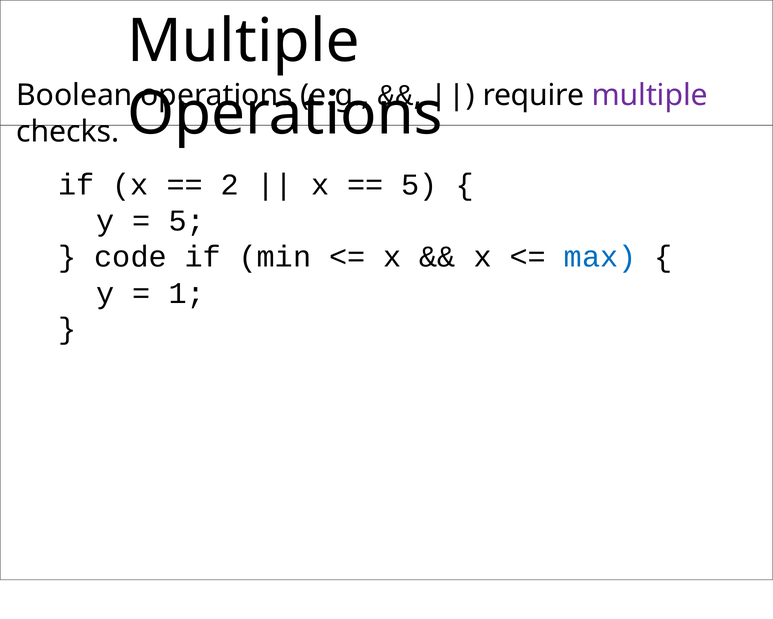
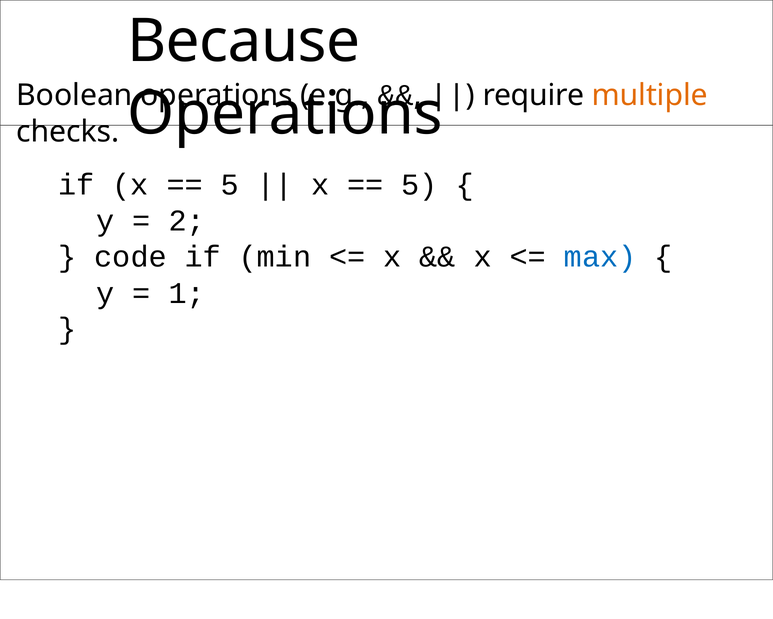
Multiple: Multiple -> Because (244, 41)
multiple colour: purple -> orange (650, 95)
2: 2 -> 5 (230, 185)
5: 5 -> 2 (187, 221)
